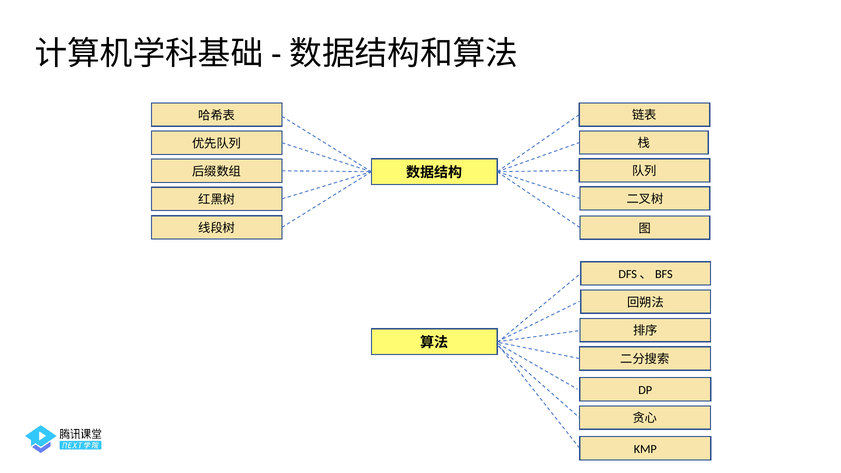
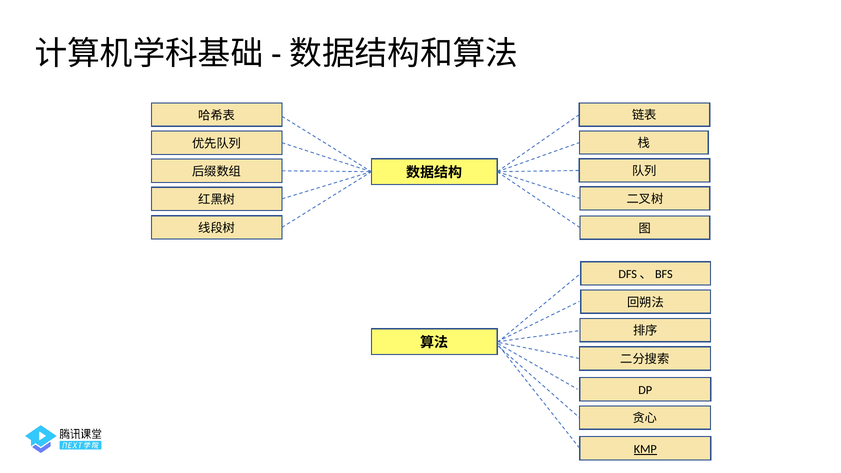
KMP underline: none -> present (645, 449)
